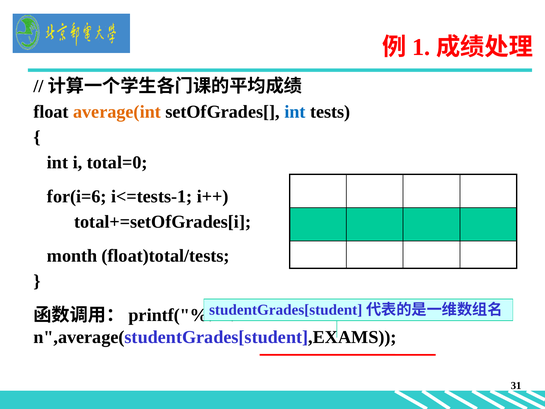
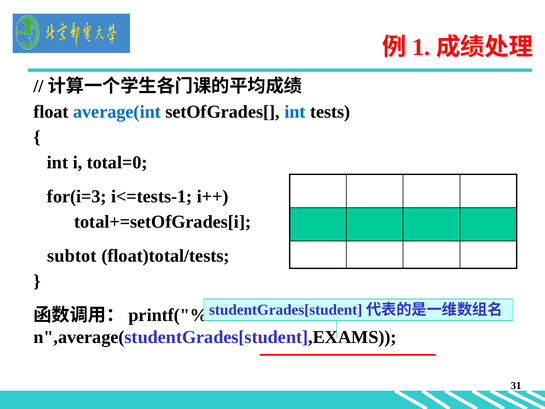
average(int colour: orange -> blue (117, 112)
for(i=6: for(i=6 -> for(i=3 (77, 196)
month: month -> subtot (72, 256)
